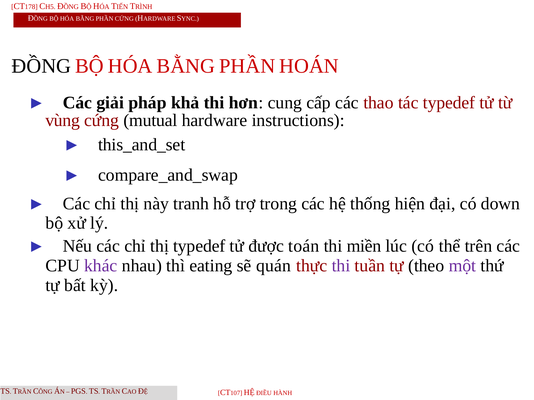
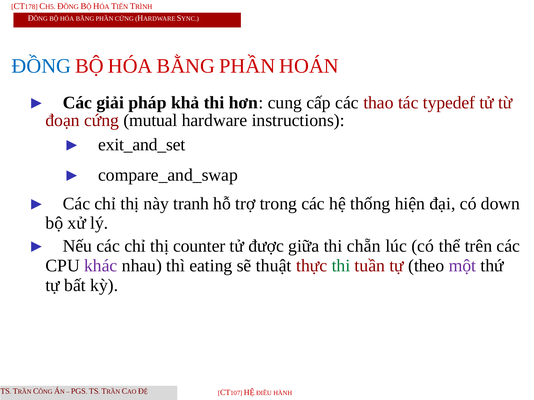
ĐỒNG colour: black -> blue (41, 66)
vùng: vùng -> đoạn (63, 120)
this_and_set: this_and_set -> exit_and_set (142, 145)
thị typedef: typedef -> counter (199, 246)
toán: toán -> giữa (304, 246)
miền: miền -> chẵn (364, 246)
quán: quán -> thuật (274, 266)
thi colour: purple -> green (341, 266)
